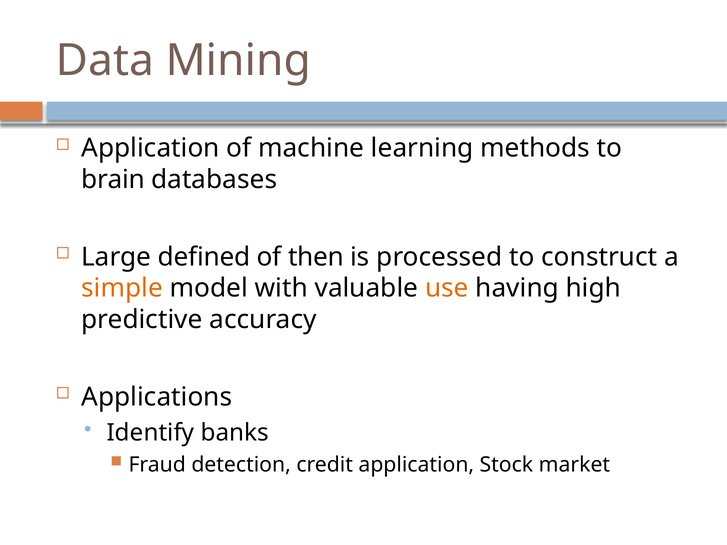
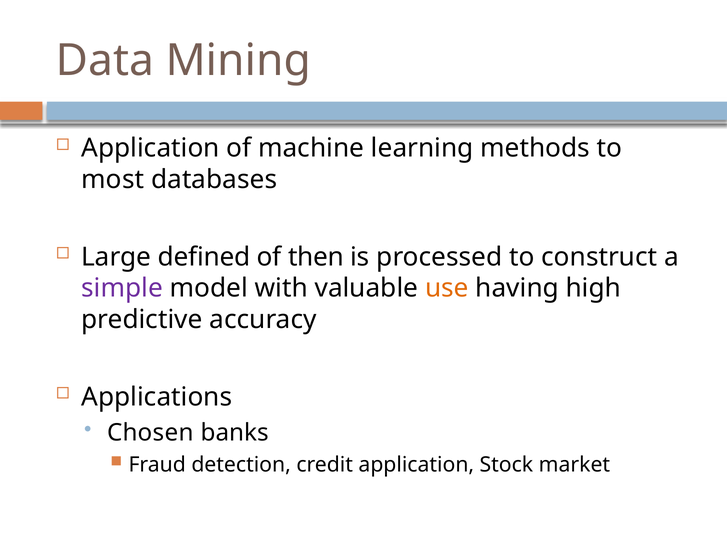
brain: brain -> most (113, 180)
simple colour: orange -> purple (122, 288)
Identify: Identify -> Chosen (150, 433)
